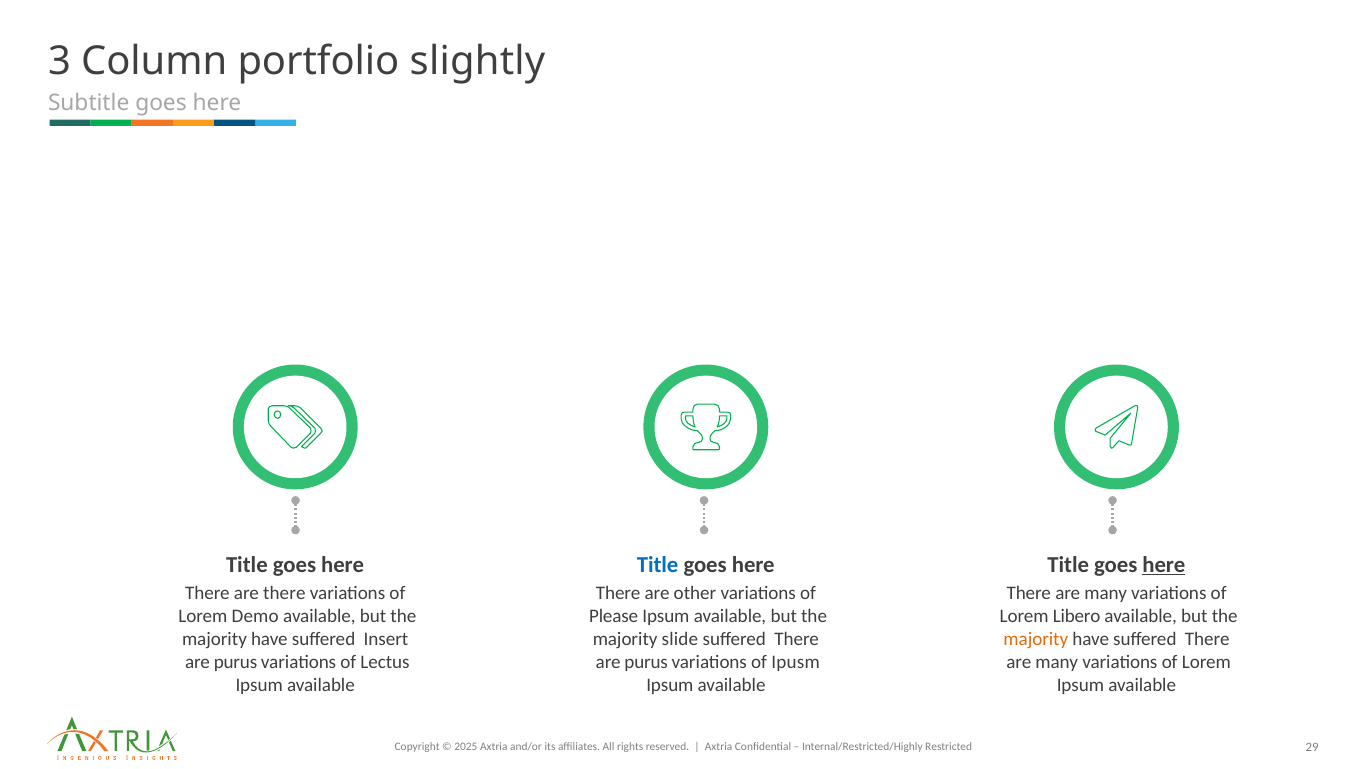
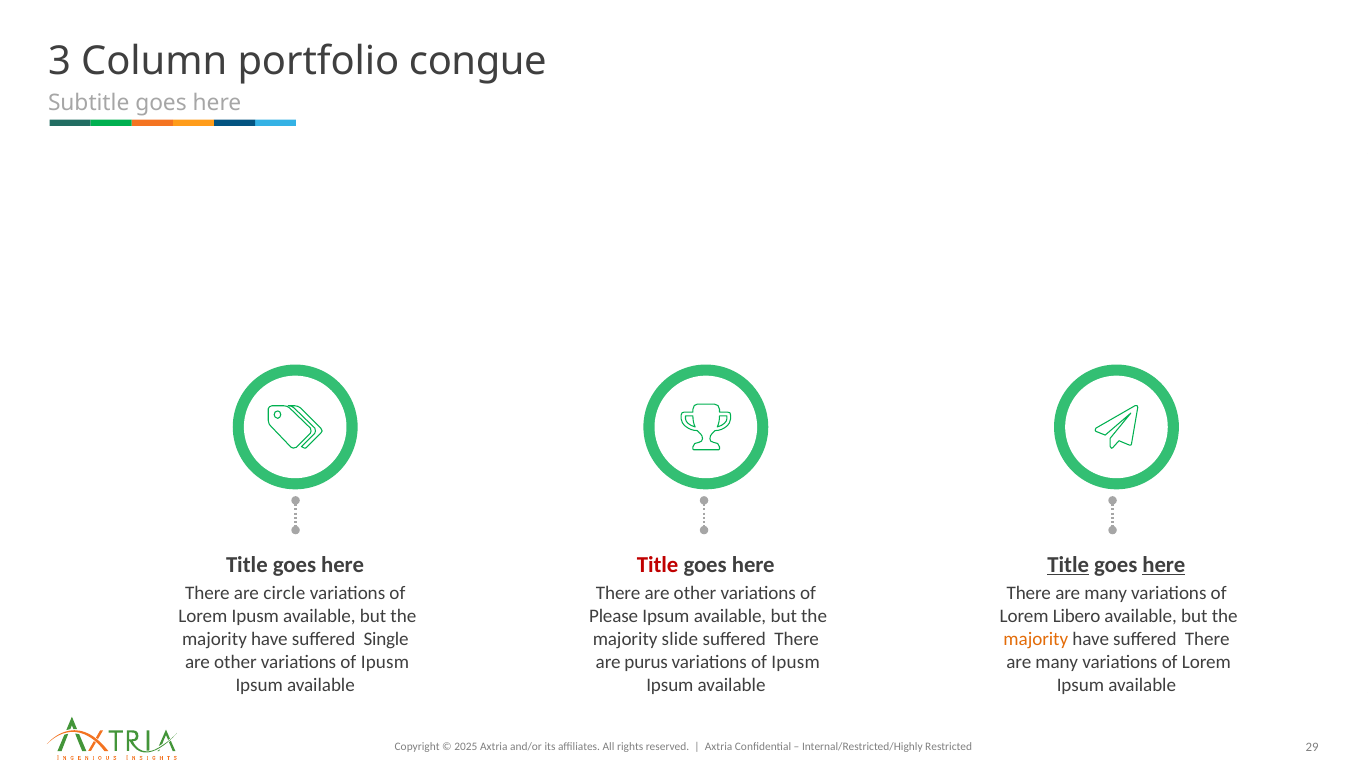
slightly: slightly -> congue (478, 61)
Title colour: blue -> red (658, 565)
Title underline: none -> present (1068, 565)
are there: there -> circle (284, 594)
Lorem Demo: Demo -> Ipusm (255, 617)
Insert: Insert -> Single (386, 640)
purus: purus -> other (235, 662)
Lectus: Lectus -> Ipusm (385, 662)
